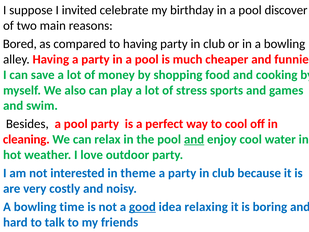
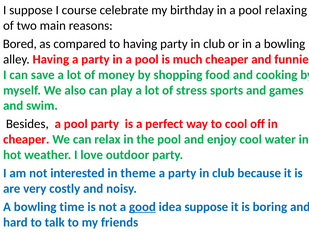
invited: invited -> course (79, 10)
discover: discover -> relaxing (286, 10)
cleaning: cleaning -> cheaper (26, 139)
and underline: present -> none (194, 139)
idea relaxing: relaxing -> suppose (206, 207)
